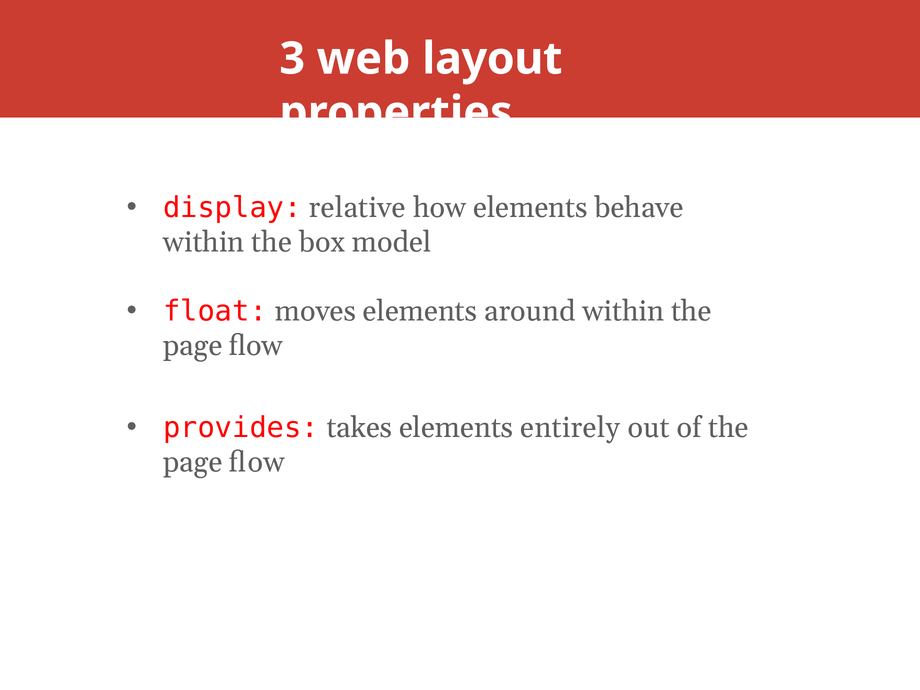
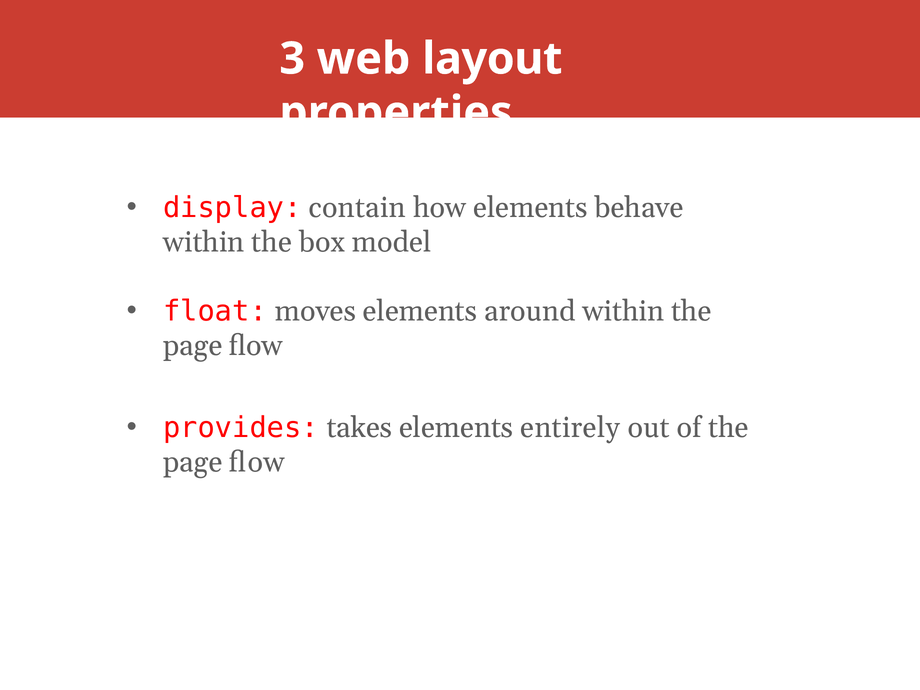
relative: relative -> contain (357, 208)
